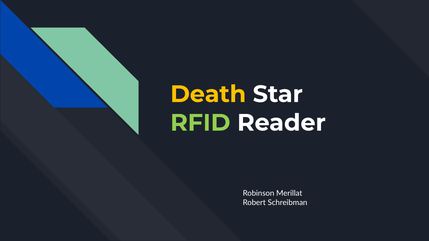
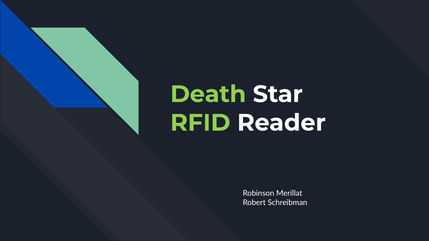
Death colour: yellow -> light green (208, 94)
